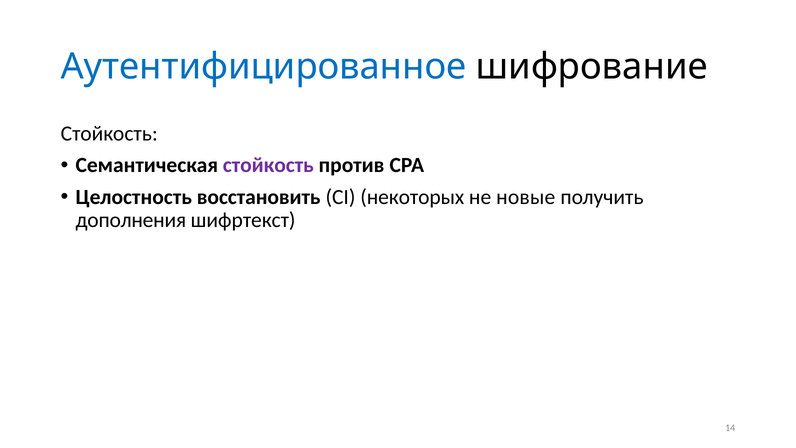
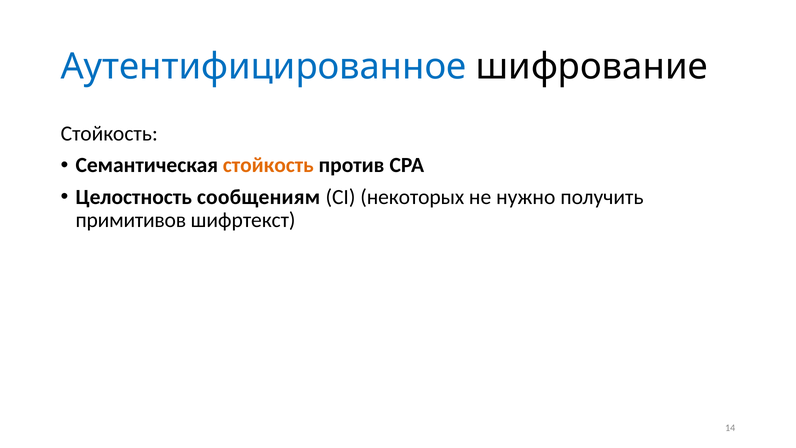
стойкость colour: purple -> orange (268, 165)
восстановить: восстановить -> сообщениям (259, 197)
новые: новые -> нужно (526, 197)
дополнения: дополнения -> примитивов (131, 220)
